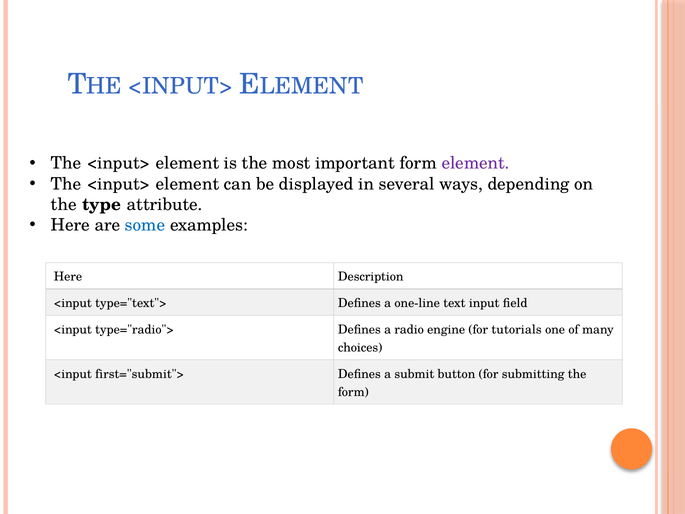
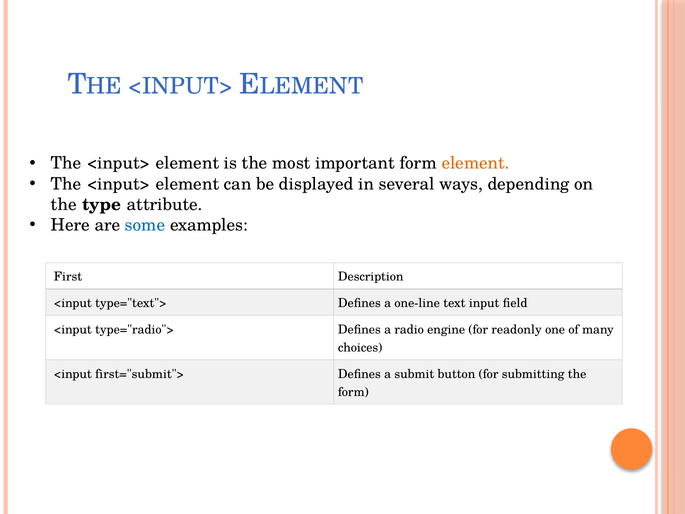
element colour: purple -> orange (476, 163)
Here: Here -> First (68, 277)
tutorials: tutorials -> readonly (517, 329)
